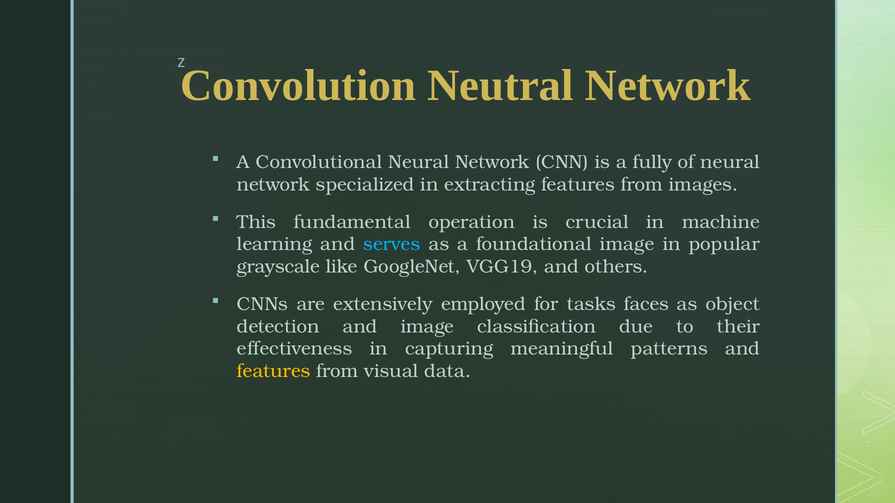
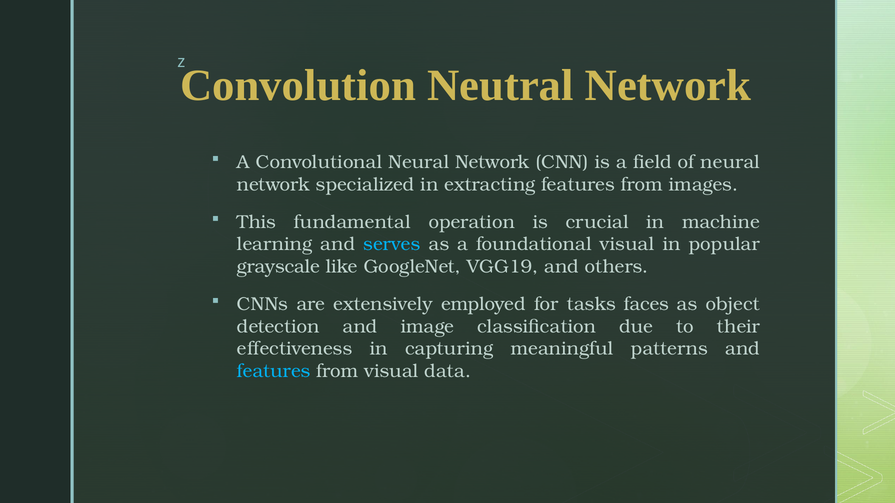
fully: fully -> field (652, 162)
foundational image: image -> visual (627, 245)
features colour: yellow -> light blue (274, 371)
